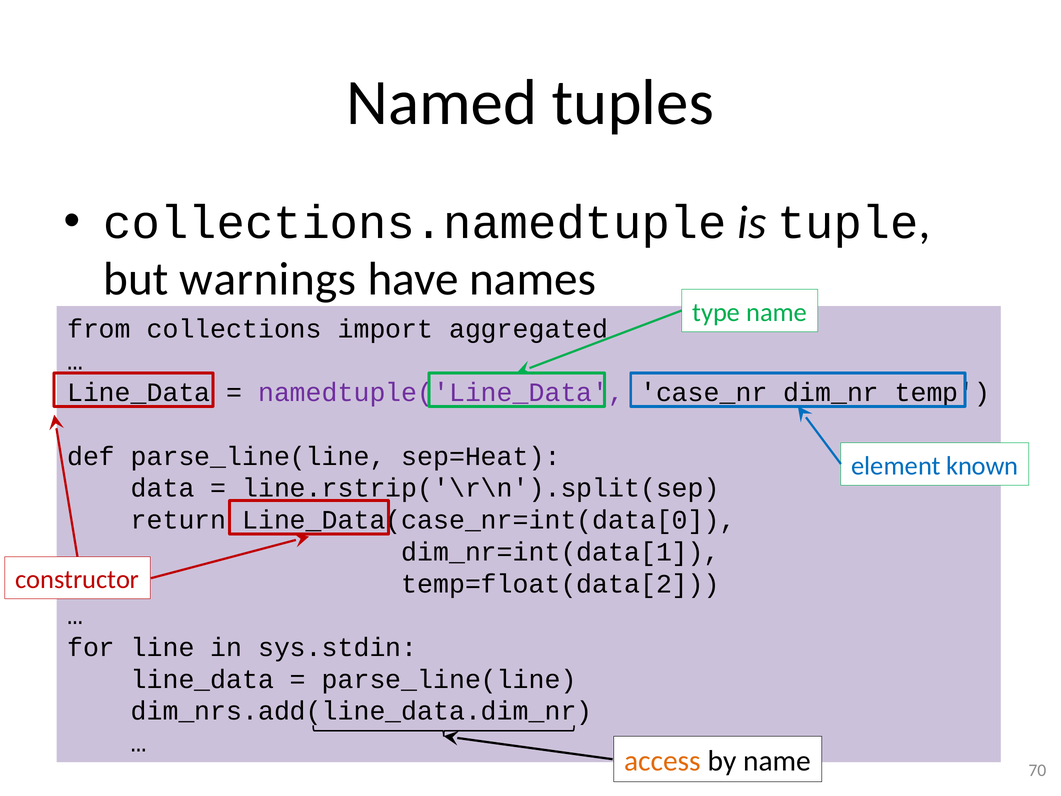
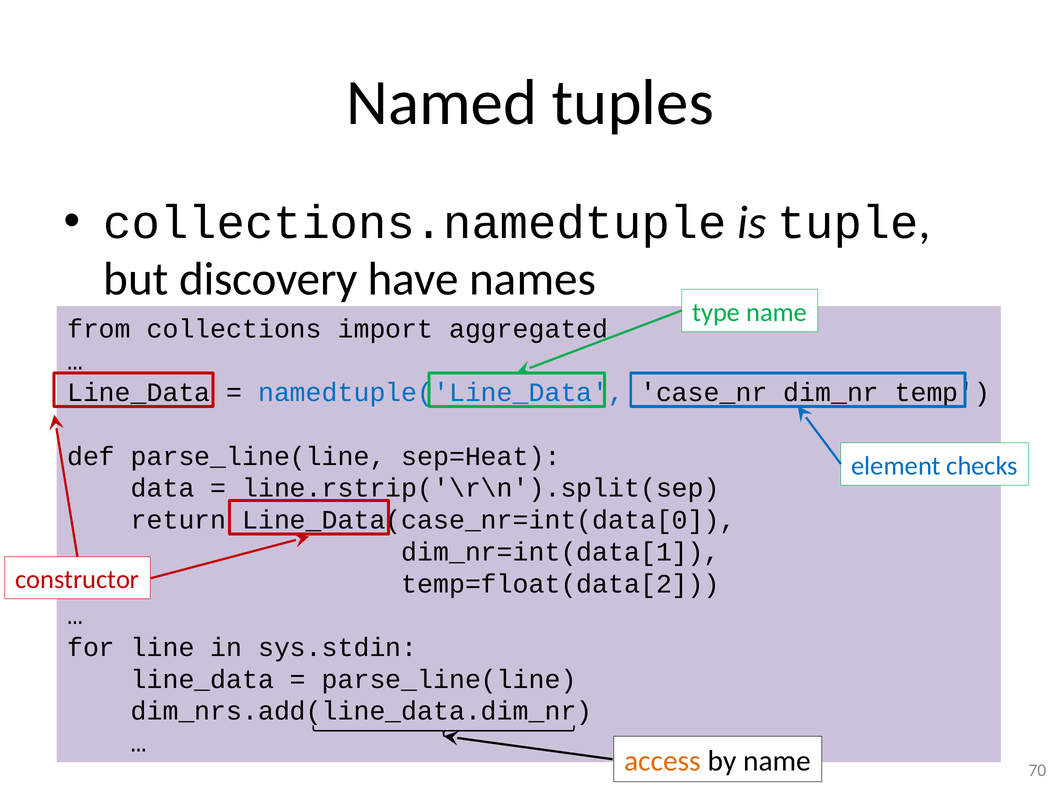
warnings: warnings -> discovery (268, 279)
namedtuple('Line_Data colour: purple -> blue (441, 393)
known: known -> checks (982, 466)
